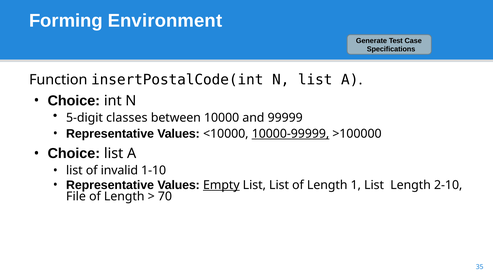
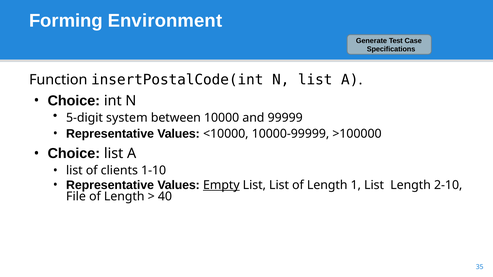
classes: classes -> system (127, 118)
10000-99999 underline: present -> none (290, 134)
invalid: invalid -> clients (119, 171)
70: 70 -> 40 (165, 197)
